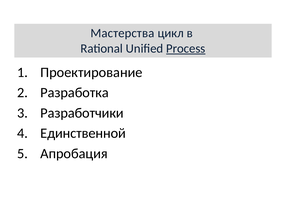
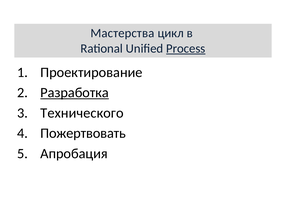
Разработка underline: none -> present (75, 93)
Разработчики: Разработчики -> Технического (82, 113)
Единственной: Единственной -> Пожертвовать (83, 134)
